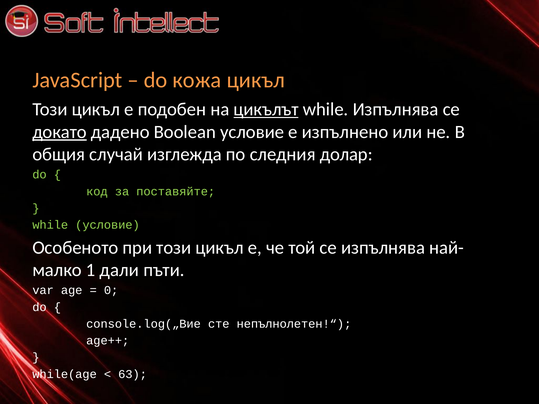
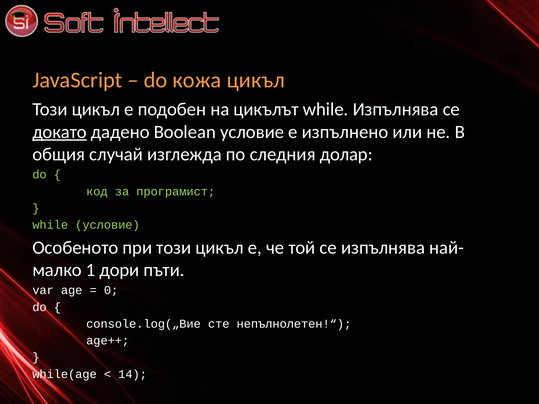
цикълът underline: present -> none (266, 110)
поставяйте: поставяйте -> програмист (176, 192)
дали: дали -> дори (119, 270)
63: 63 -> 14 (133, 374)
